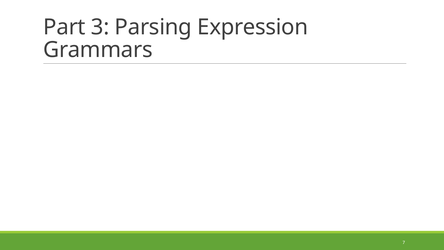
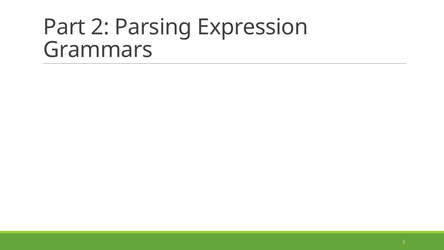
3: 3 -> 2 (100, 27)
